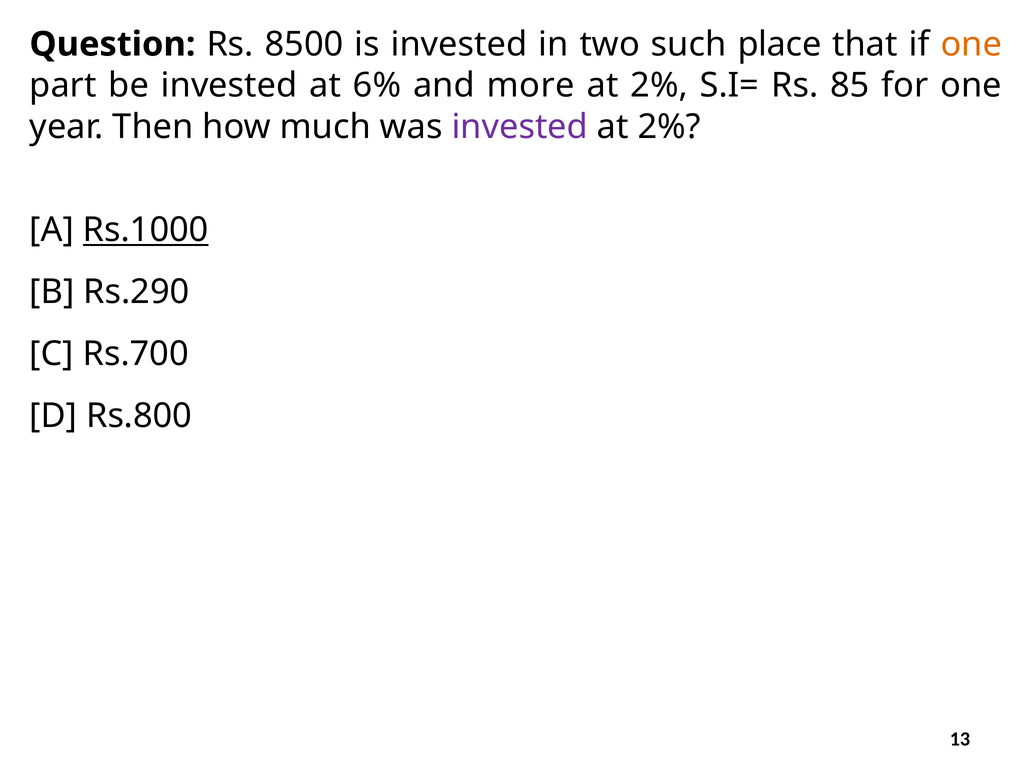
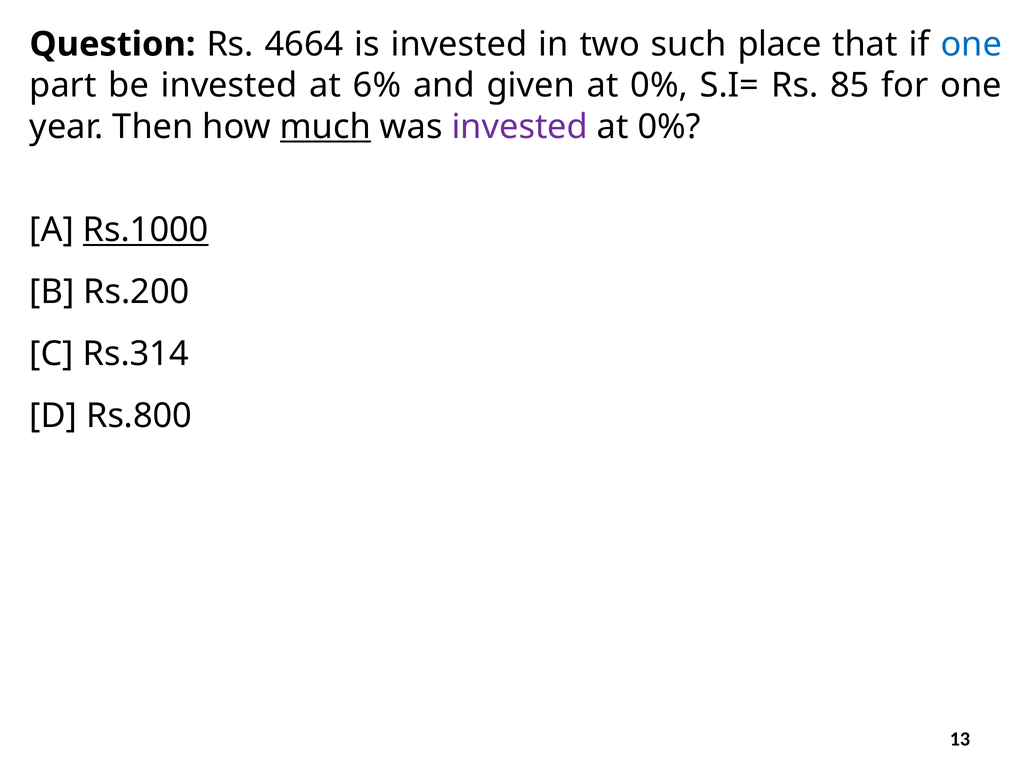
8500: 8500 -> 4664 (304, 44)
one colour: orange -> blue (971, 44)
more: more -> given (531, 86)
2%: 2% -> 0% (659, 86)
much underline: none -> present (325, 127)
2%: 2% -> 0% (669, 127)
Rs.290: Rs.290 -> Rs.200 (136, 292)
Rs.700: Rs.700 -> Rs.314 (136, 354)
